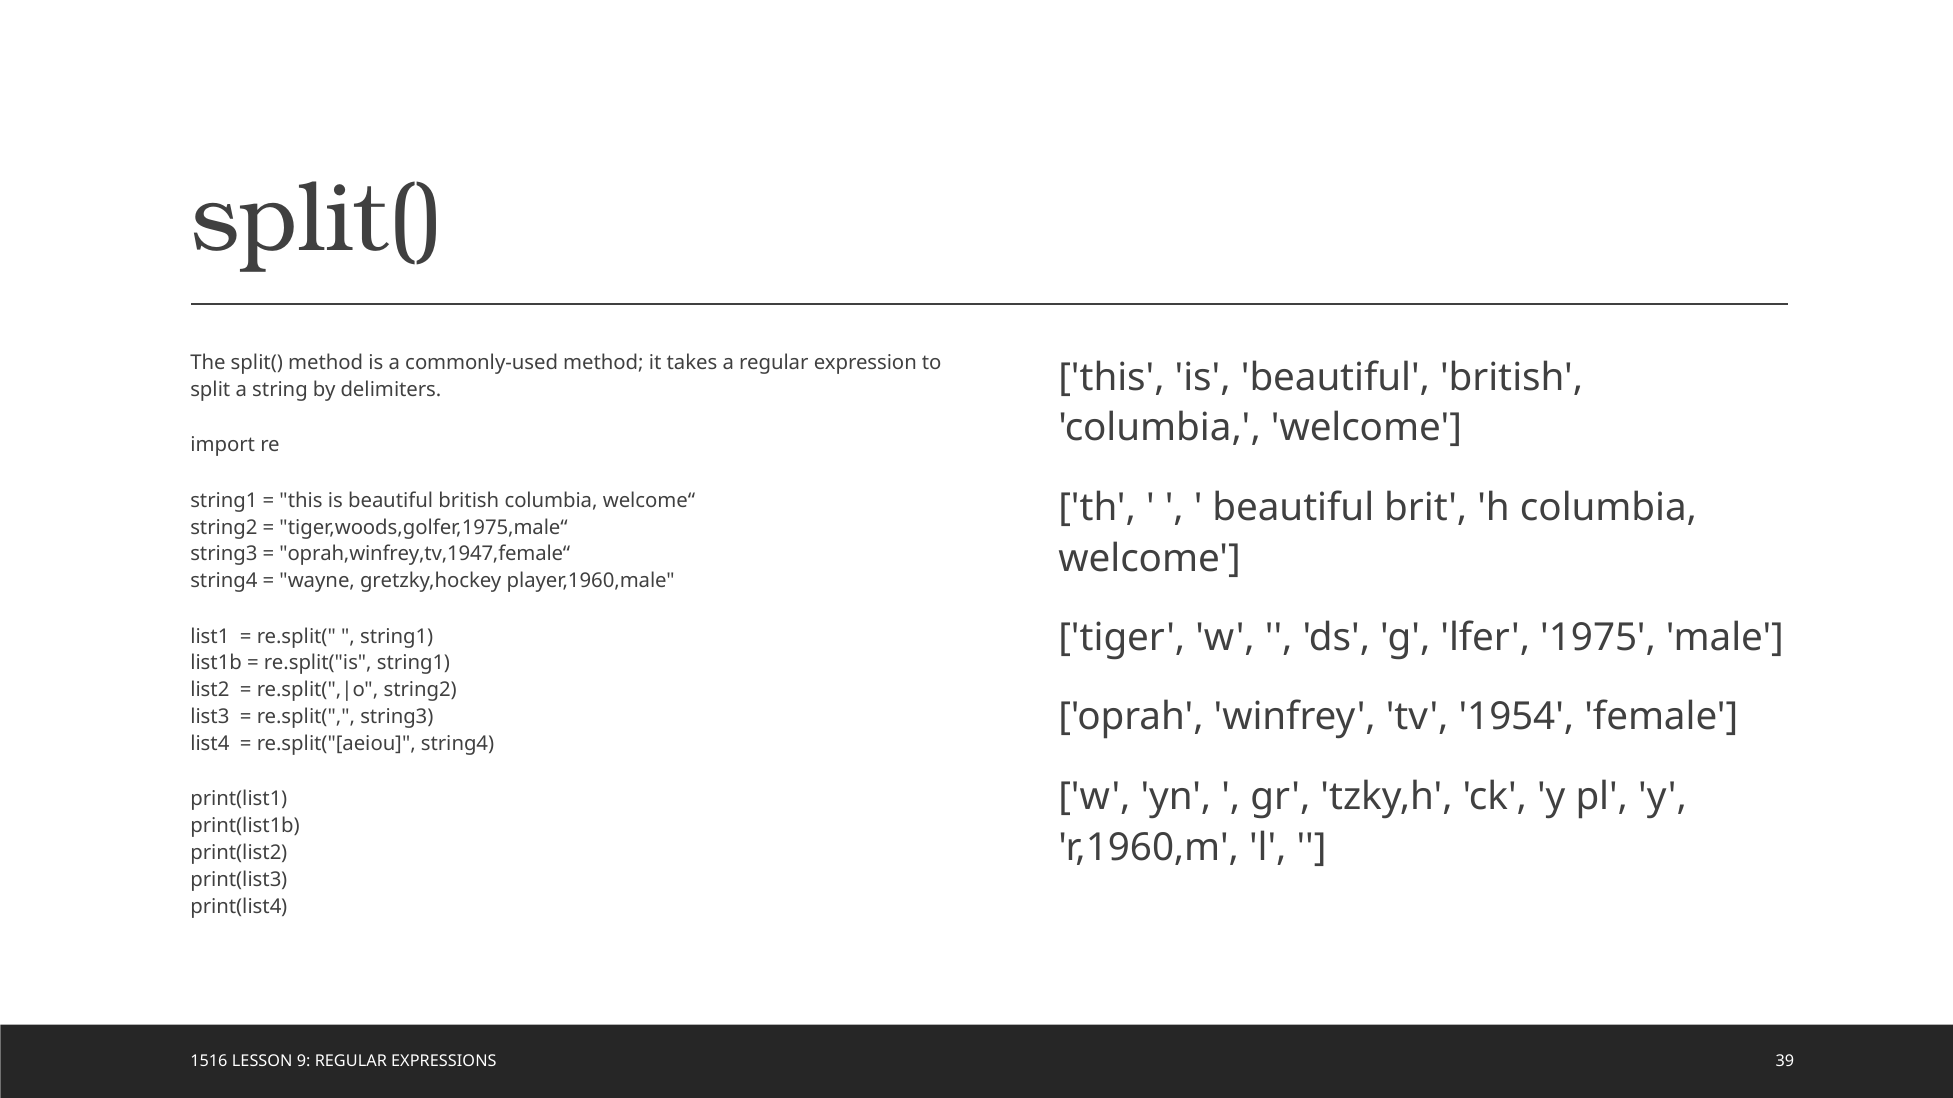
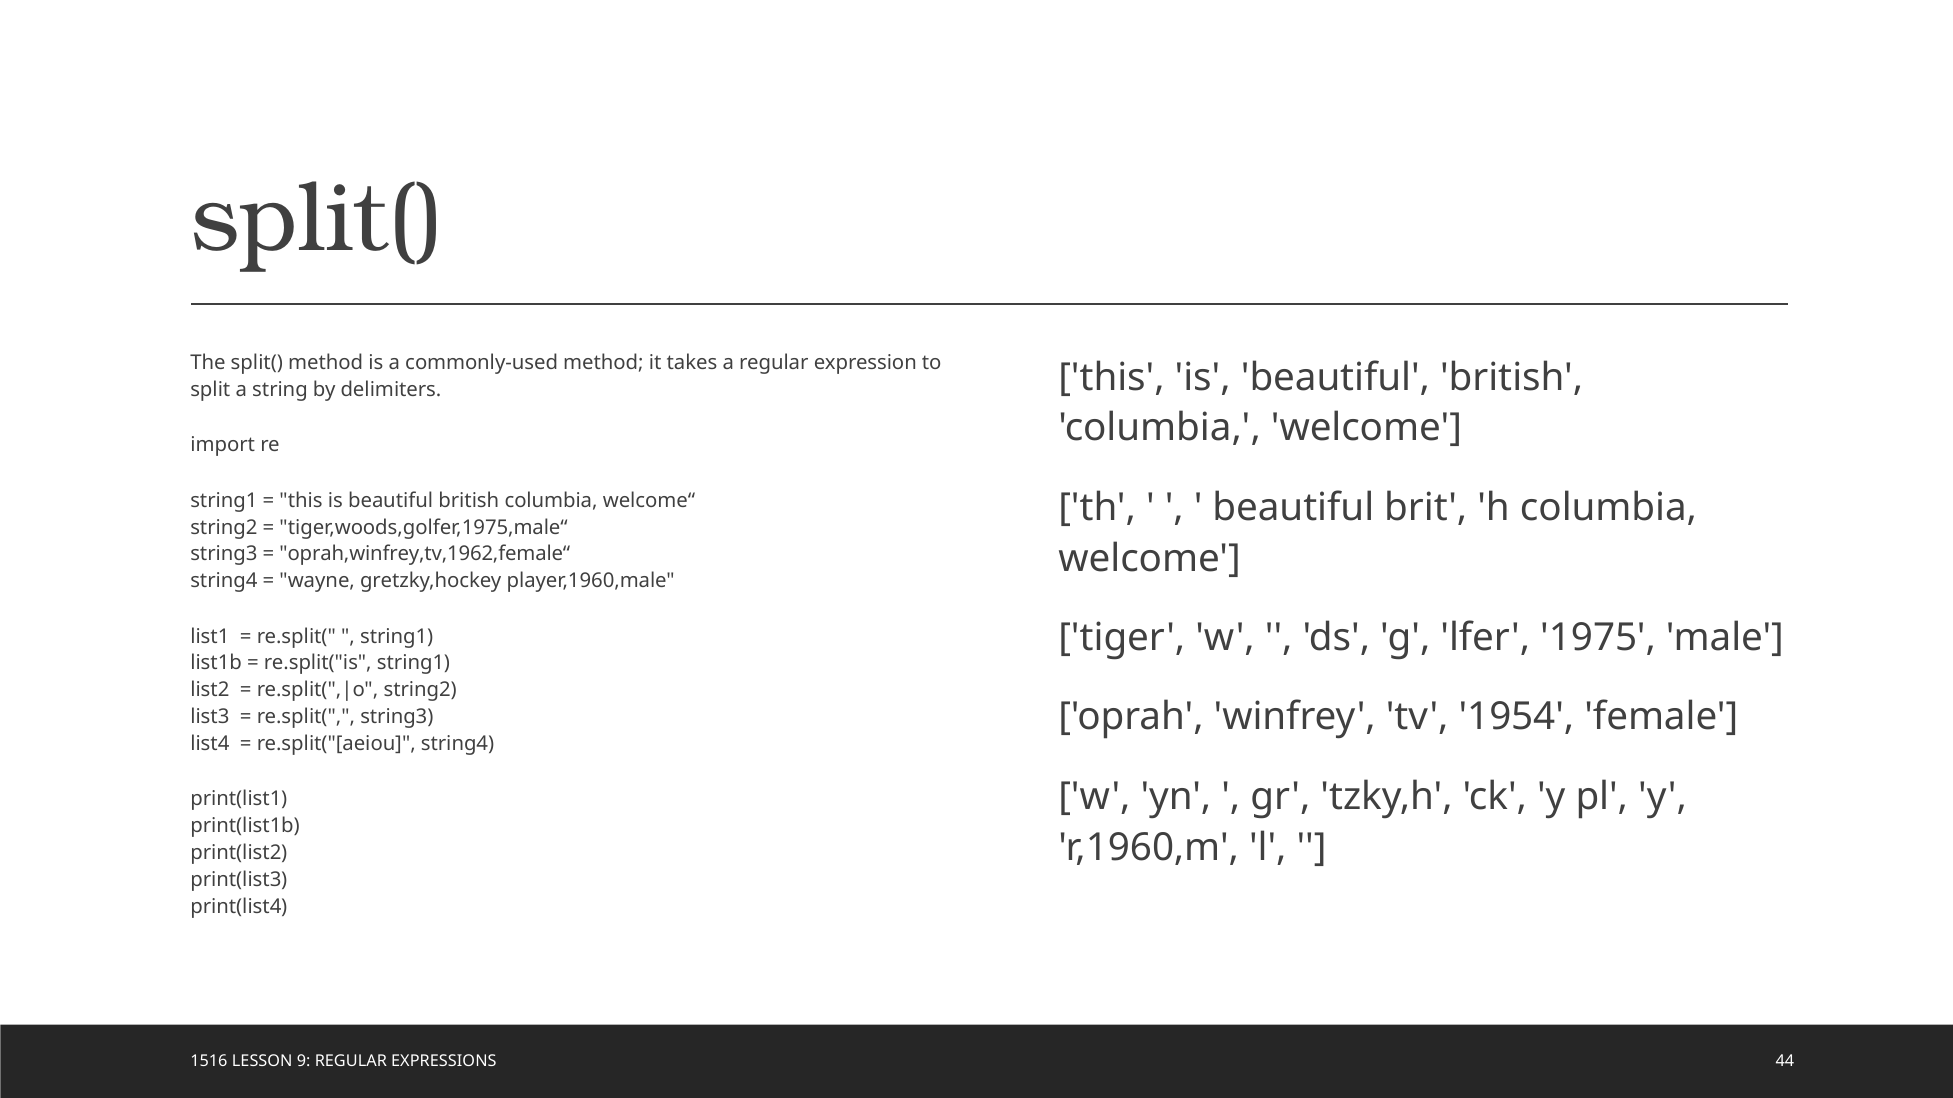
oprah,winfrey,tv,1947,female“: oprah,winfrey,tv,1947,female“ -> oprah,winfrey,tv,1962,female“ (425, 554)
39: 39 -> 44 (1785, 1062)
